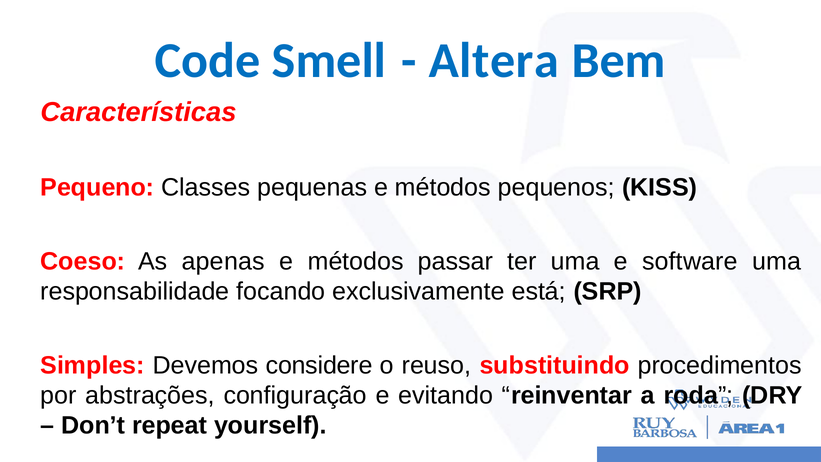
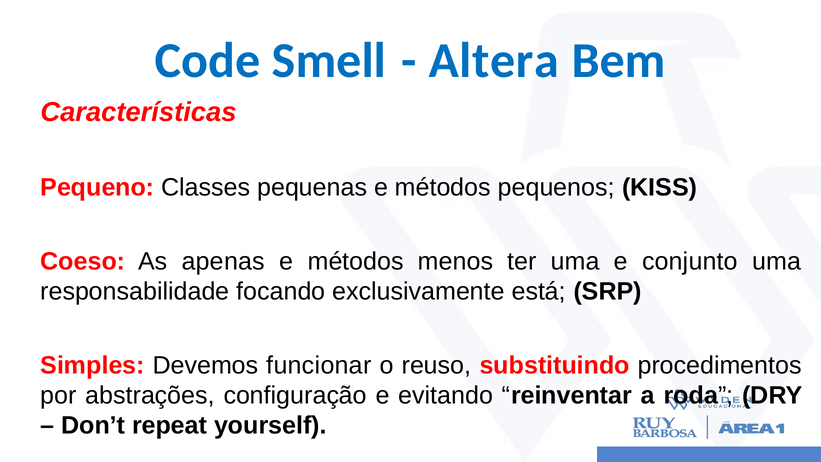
passar: passar -> menos (456, 261)
software: software -> conjunto (690, 261)
considere: considere -> funcionar (319, 365)
